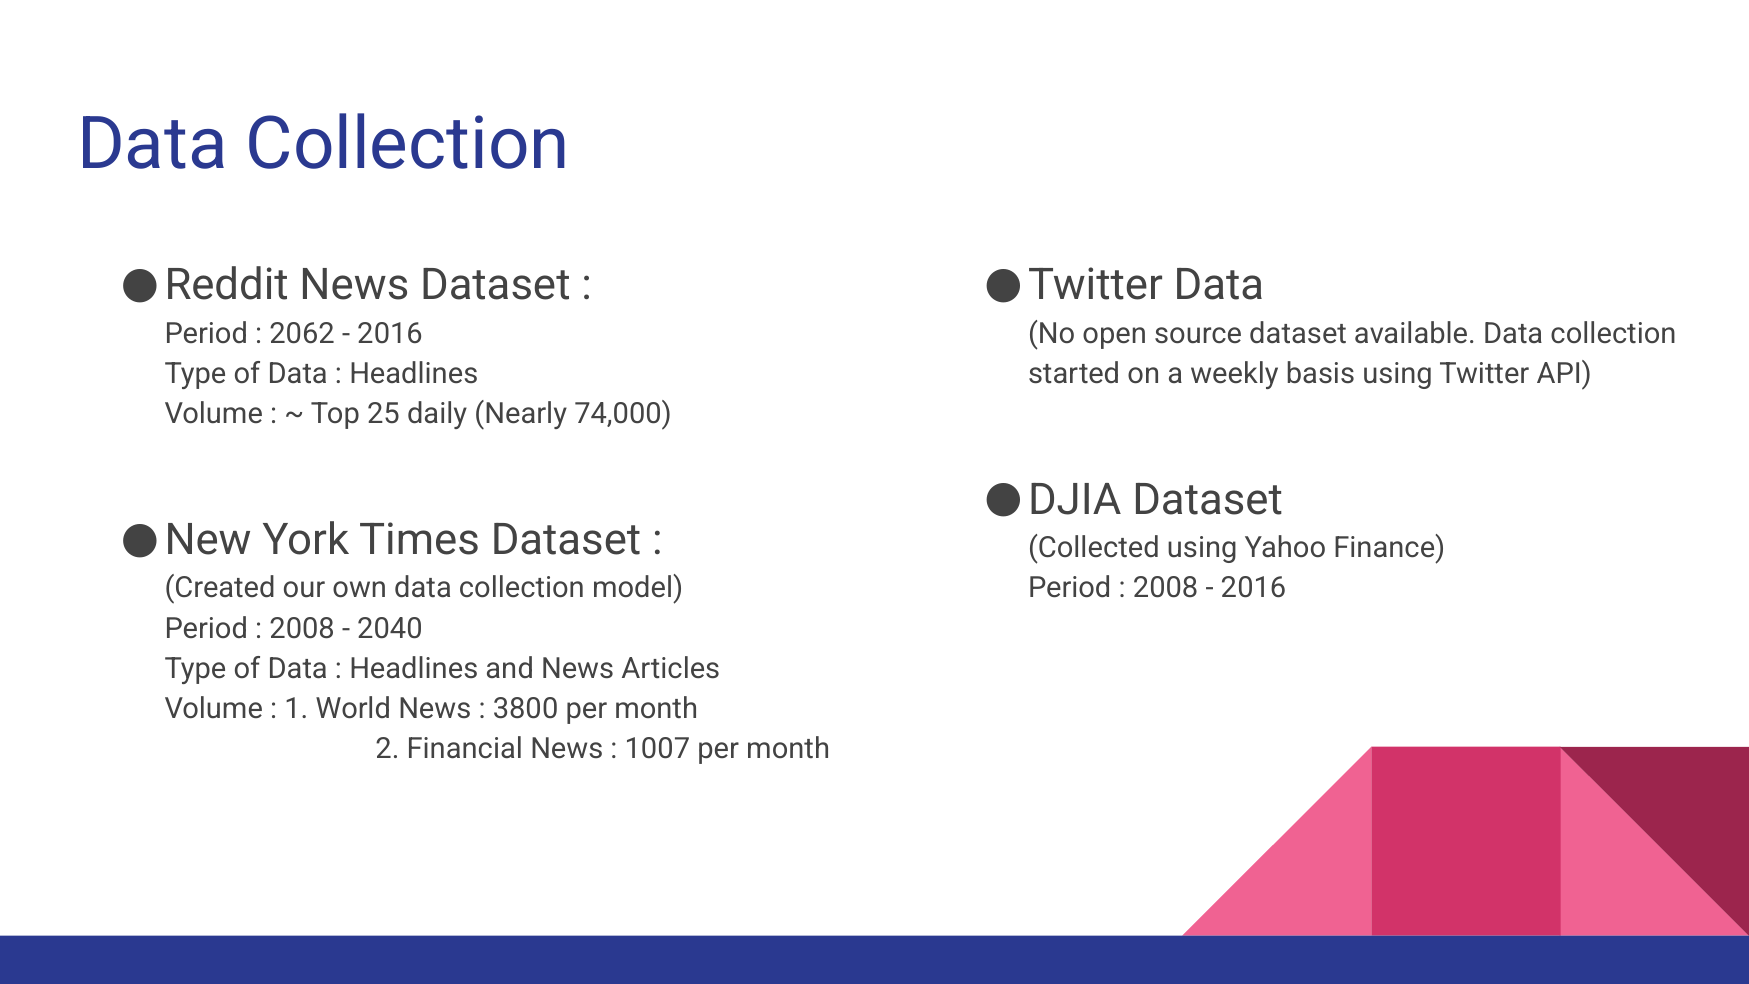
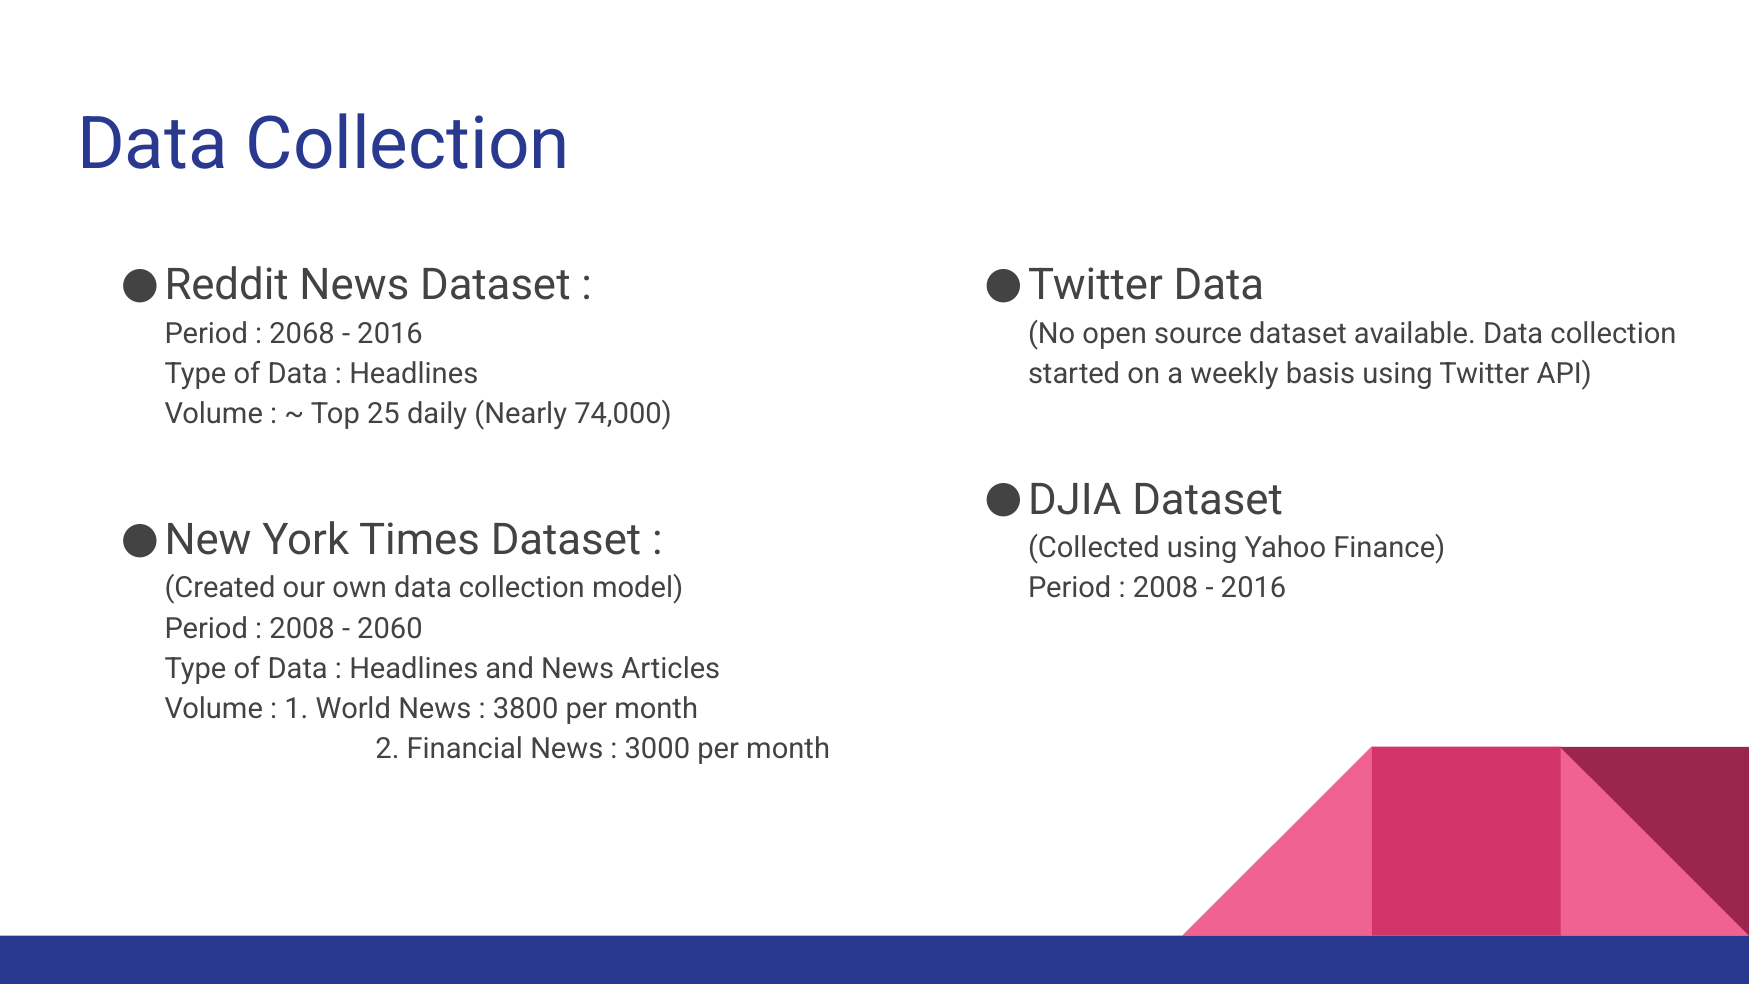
2062: 2062 -> 2068 (302, 333)
2040: 2040 -> 2060 (390, 628)
1007: 1007 -> 3000 (657, 749)
